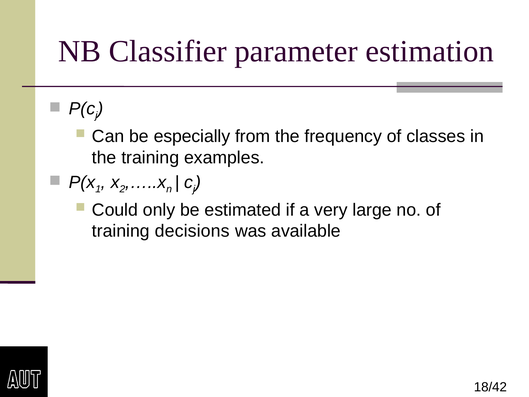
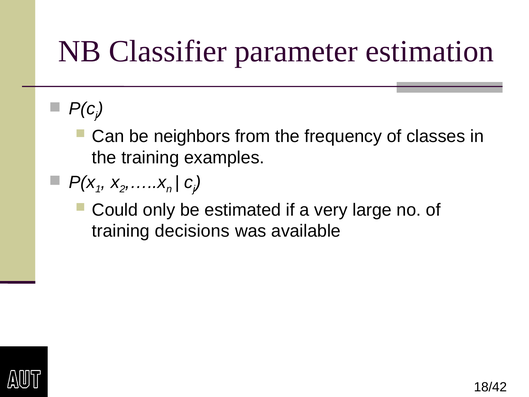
especially: especially -> neighbors (192, 136)
